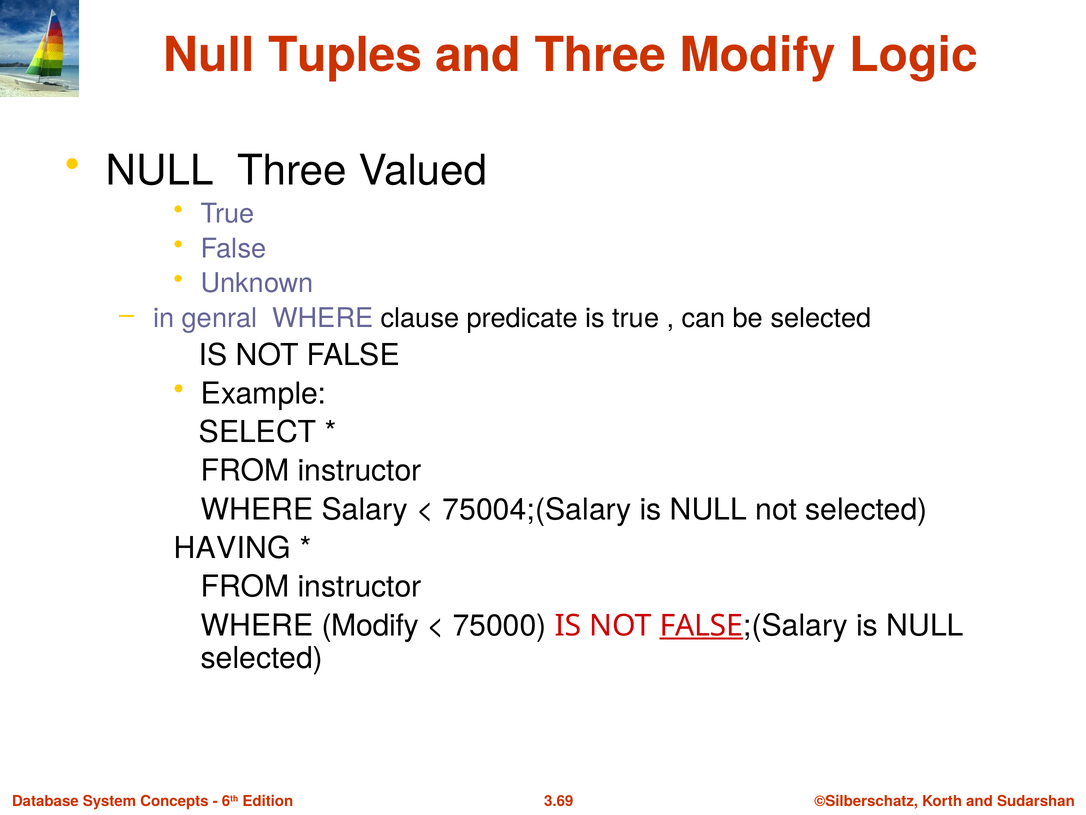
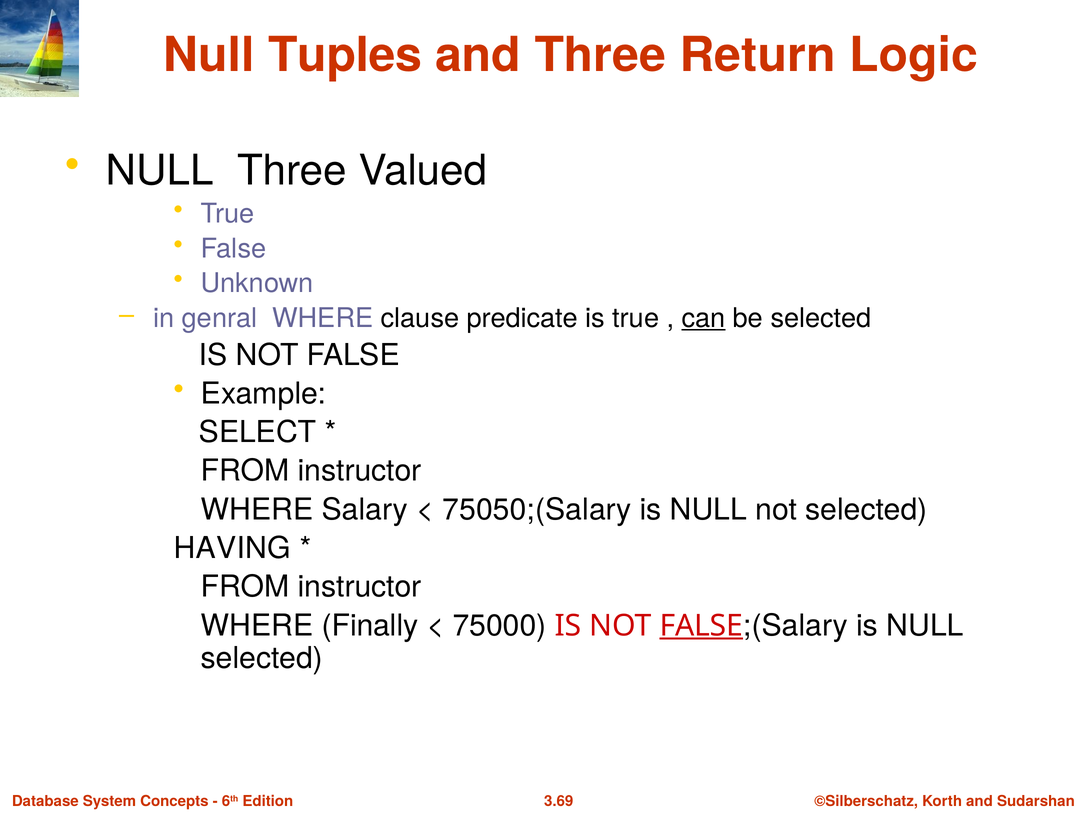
Three Modify: Modify -> Return (758, 55)
can underline: none -> present (703, 318)
75004;(Salary: 75004;(Salary -> 75050;(Salary (537, 509)
WHERE Modify: Modify -> Finally (370, 625)
